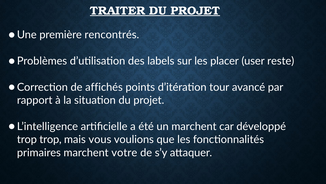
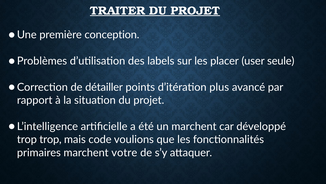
rencontrés: rencontrés -> conception (112, 35)
reste: reste -> seule (281, 61)
affichés: affichés -> détailler (104, 87)
tour: tour -> plus (219, 87)
vous: vous -> code (100, 139)
